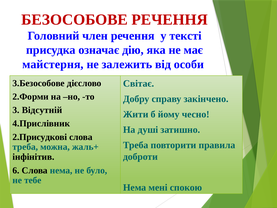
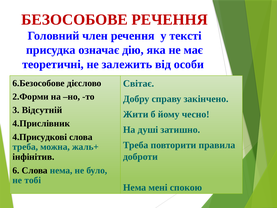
майстерня: майстерня -> теоретичні (53, 64)
3.Безособове: 3.Безособове -> 6.Безособове (39, 83)
2.Присудкові: 2.Присудкові -> 4.Присудкові (40, 137)
тебе: тебе -> тобі (33, 180)
